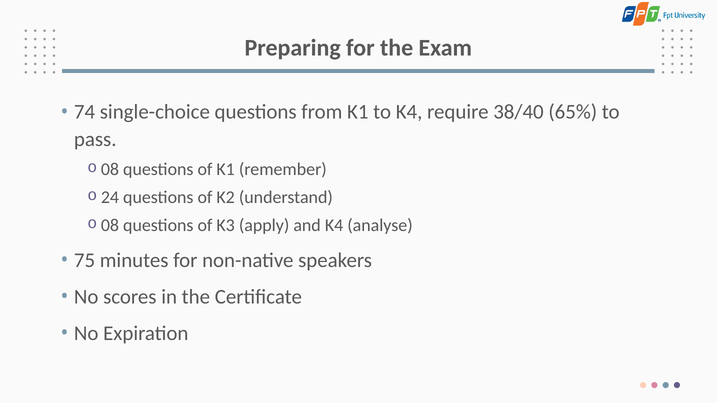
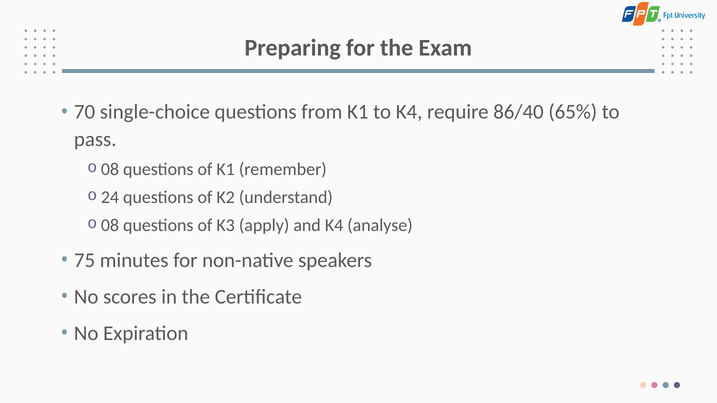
74: 74 -> 70 (85, 112)
38/40: 38/40 -> 86/40 (518, 112)
